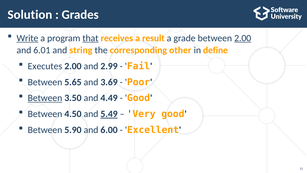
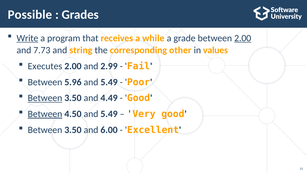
Solution: Solution -> Possible (30, 15)
that underline: present -> none (90, 38)
result: result -> while (153, 38)
6.01: 6.01 -> 7.73 (42, 50)
define: define -> values (215, 50)
5.65: 5.65 -> 5.96 (73, 82)
3.69: 3.69 -> 5.49 (109, 82)
Between underline: none -> present (45, 114)
5.49 underline: present -> none (109, 114)
5.90: 5.90 -> 3.50 (73, 130)
